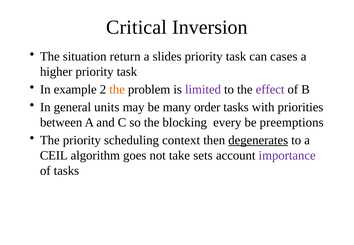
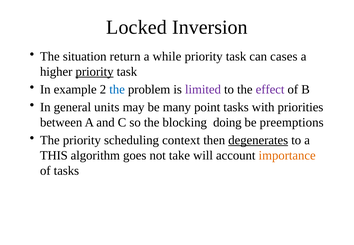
Critical: Critical -> Locked (137, 27)
slides: slides -> while (167, 56)
priority underline: none -> present (95, 72)
the colour: orange -> blue (117, 89)
order: order -> point (207, 107)
every: every -> doing (227, 123)
CEIL: CEIL -> THIS (54, 156)
sets: sets -> will (203, 156)
importance colour: purple -> orange (287, 156)
